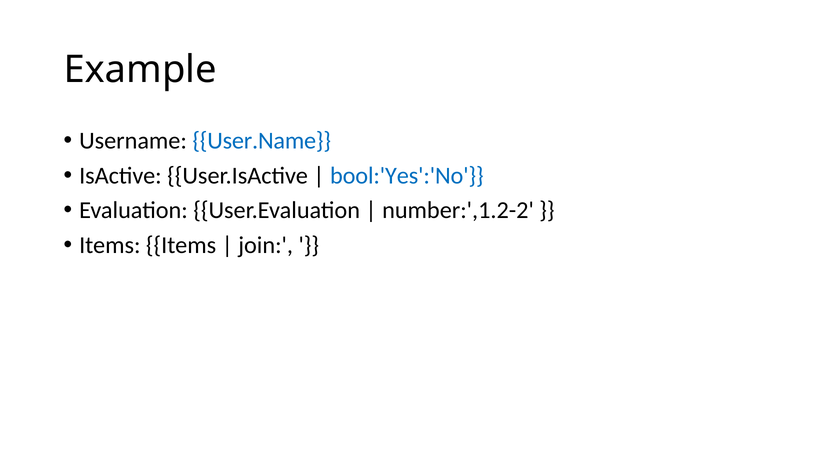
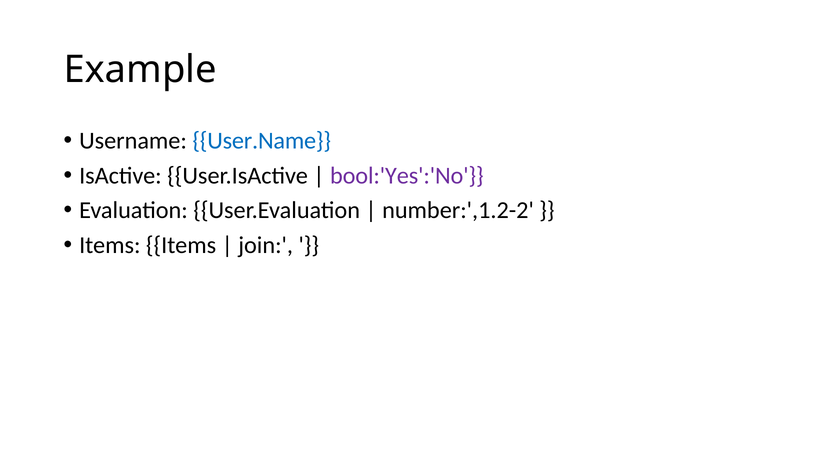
bool:'Yes':'No colour: blue -> purple (407, 176)
